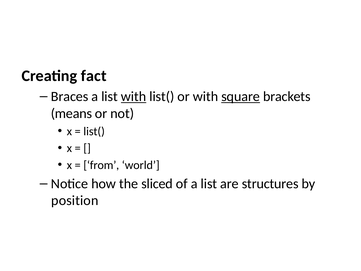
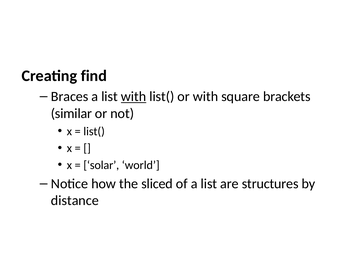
fact: fact -> find (94, 76)
square underline: present -> none (241, 96)
means: means -> similar (71, 113)
from: from -> solar (101, 165)
position: position -> distance (75, 200)
